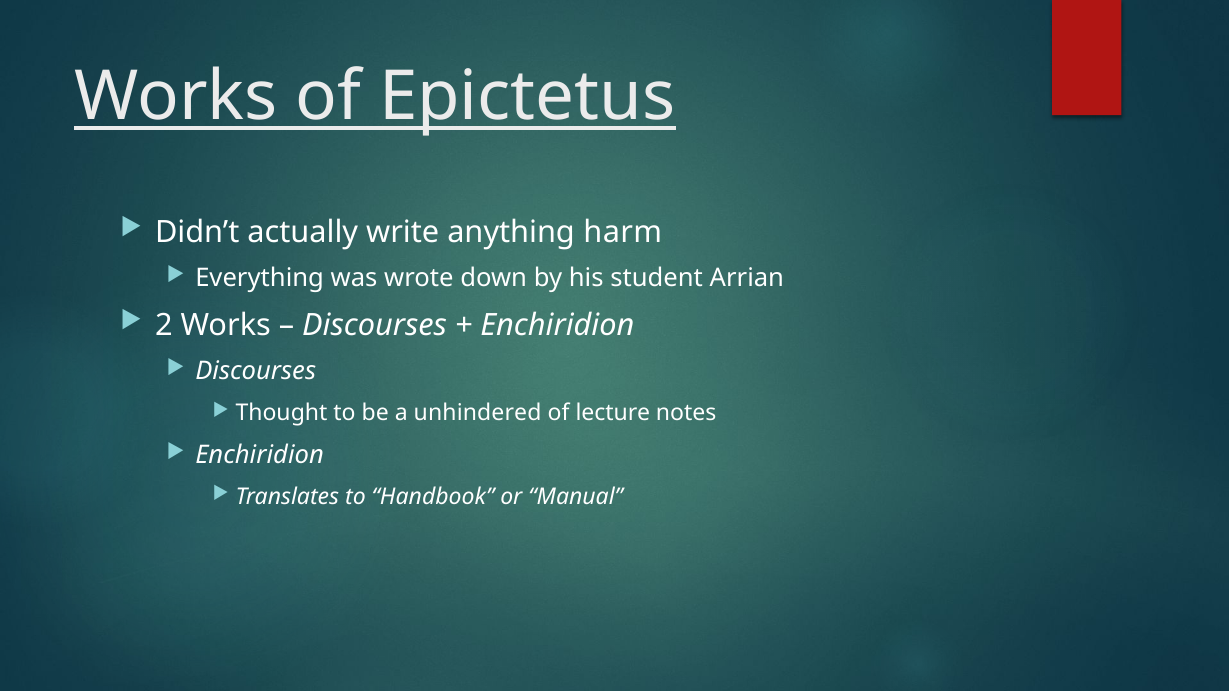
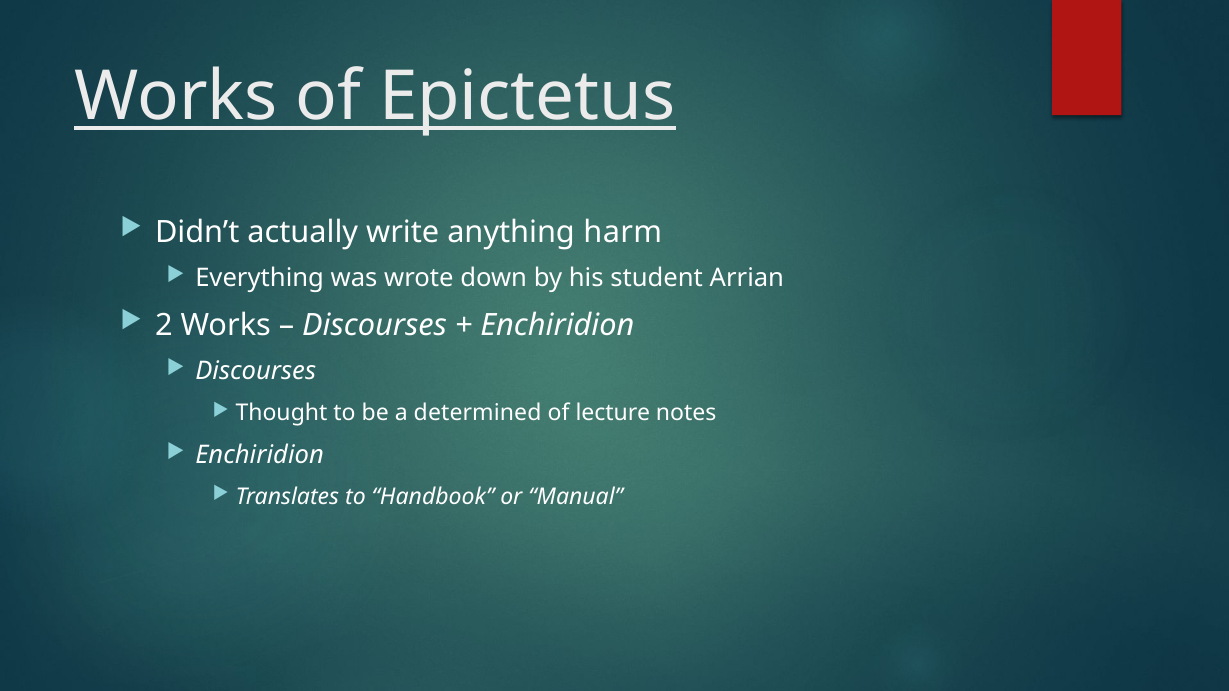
unhindered: unhindered -> determined (478, 413)
